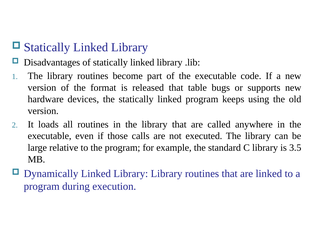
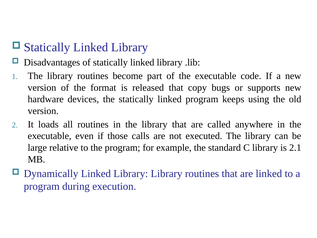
table: table -> copy (197, 87)
3.5: 3.5 -> 2.1 (295, 148)
